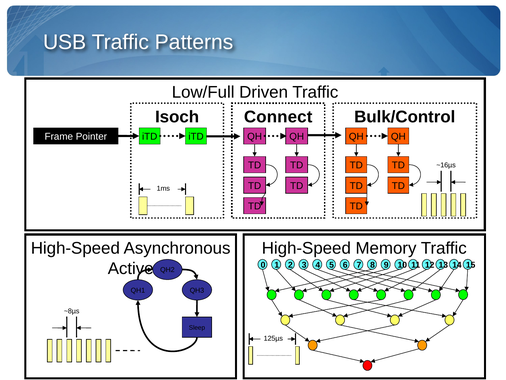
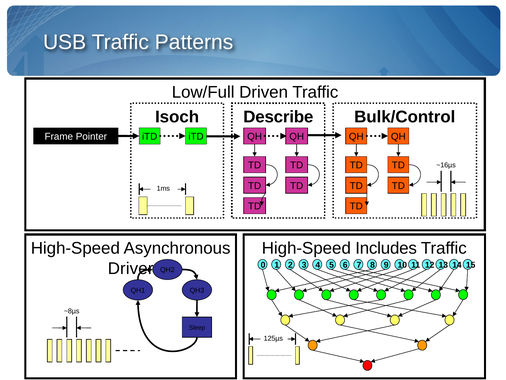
Connect: Connect -> Describe (278, 117)
Memory: Memory -> Includes (386, 248)
Active: Active -> Driver (131, 268)
